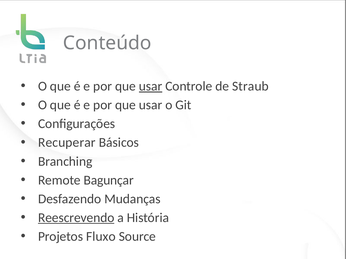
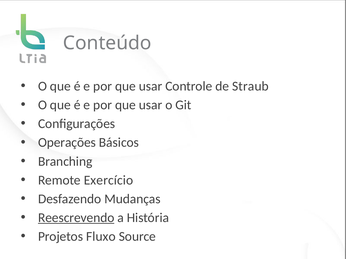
usar underline: present -> none (151, 86)
Recuperar: Recuperar -> Operações (67, 143)
Bagunçar: Bagunçar -> Exercício (109, 180)
